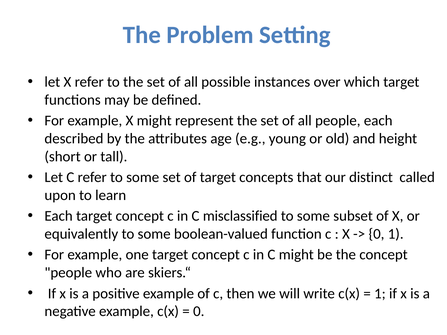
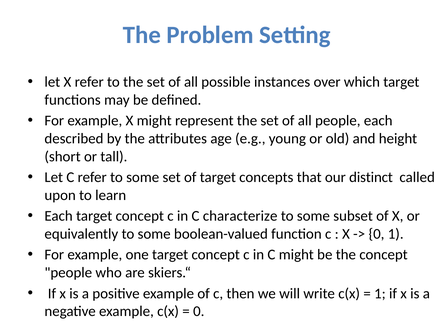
misclassified: misclassified -> characterize (240, 216)
